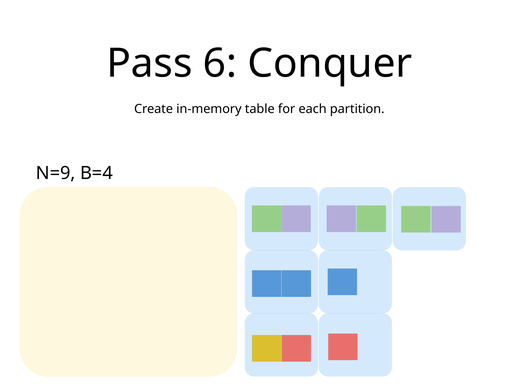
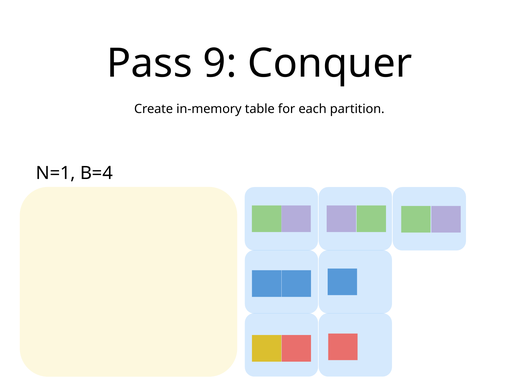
6: 6 -> 9 (220, 64)
N=9: N=9 -> N=1 (56, 173)
